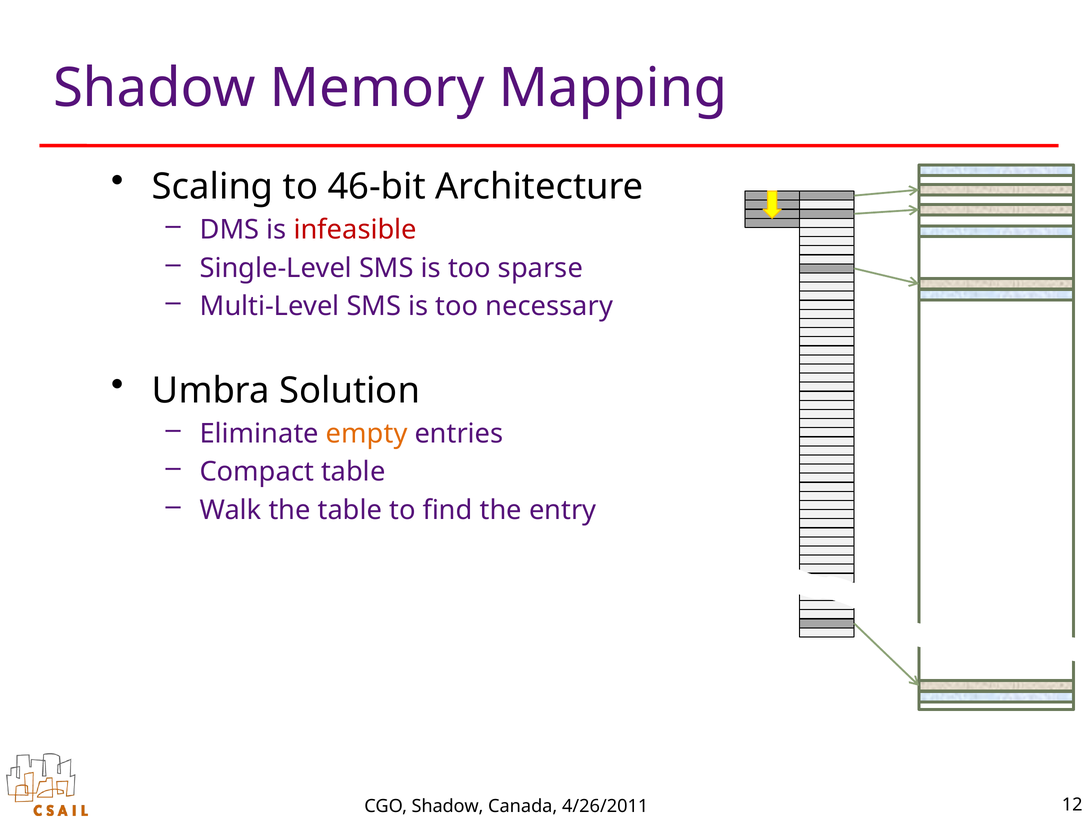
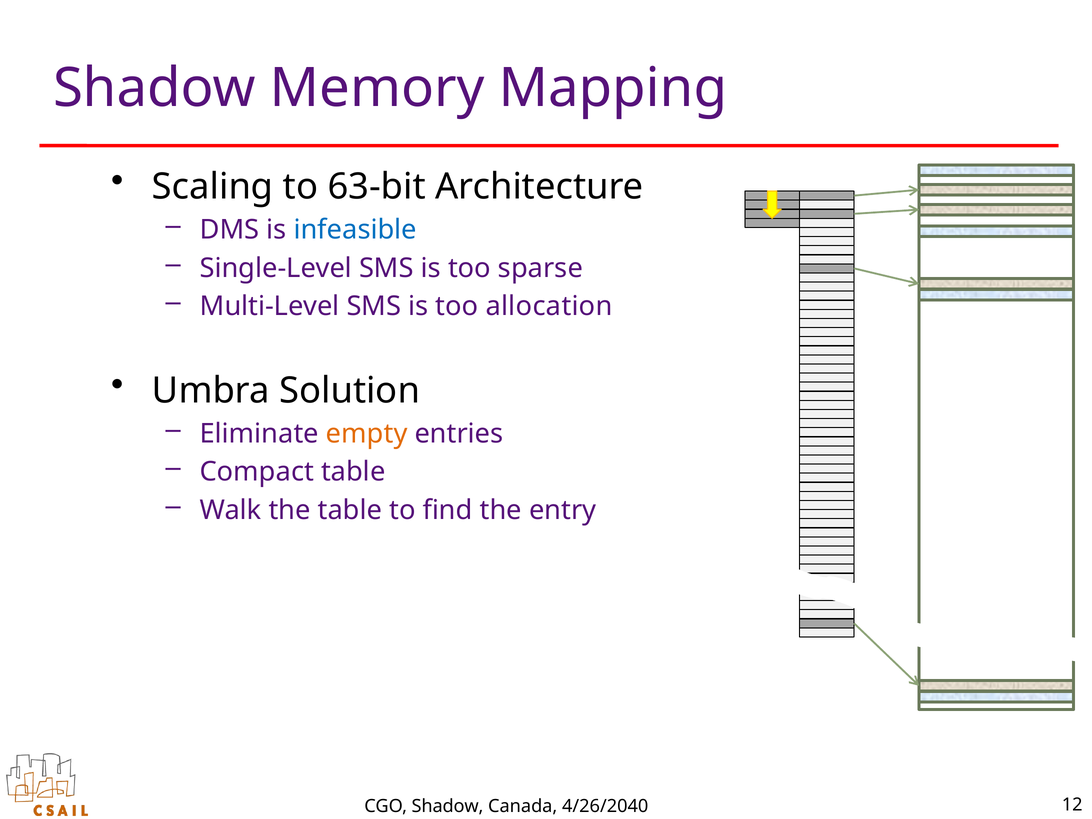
46-bit: 46-bit -> 63-bit (377, 187)
infeasible colour: red -> blue (355, 230)
necessary: necessary -> allocation (549, 306)
4/26/2011: 4/26/2011 -> 4/26/2040 (605, 806)
